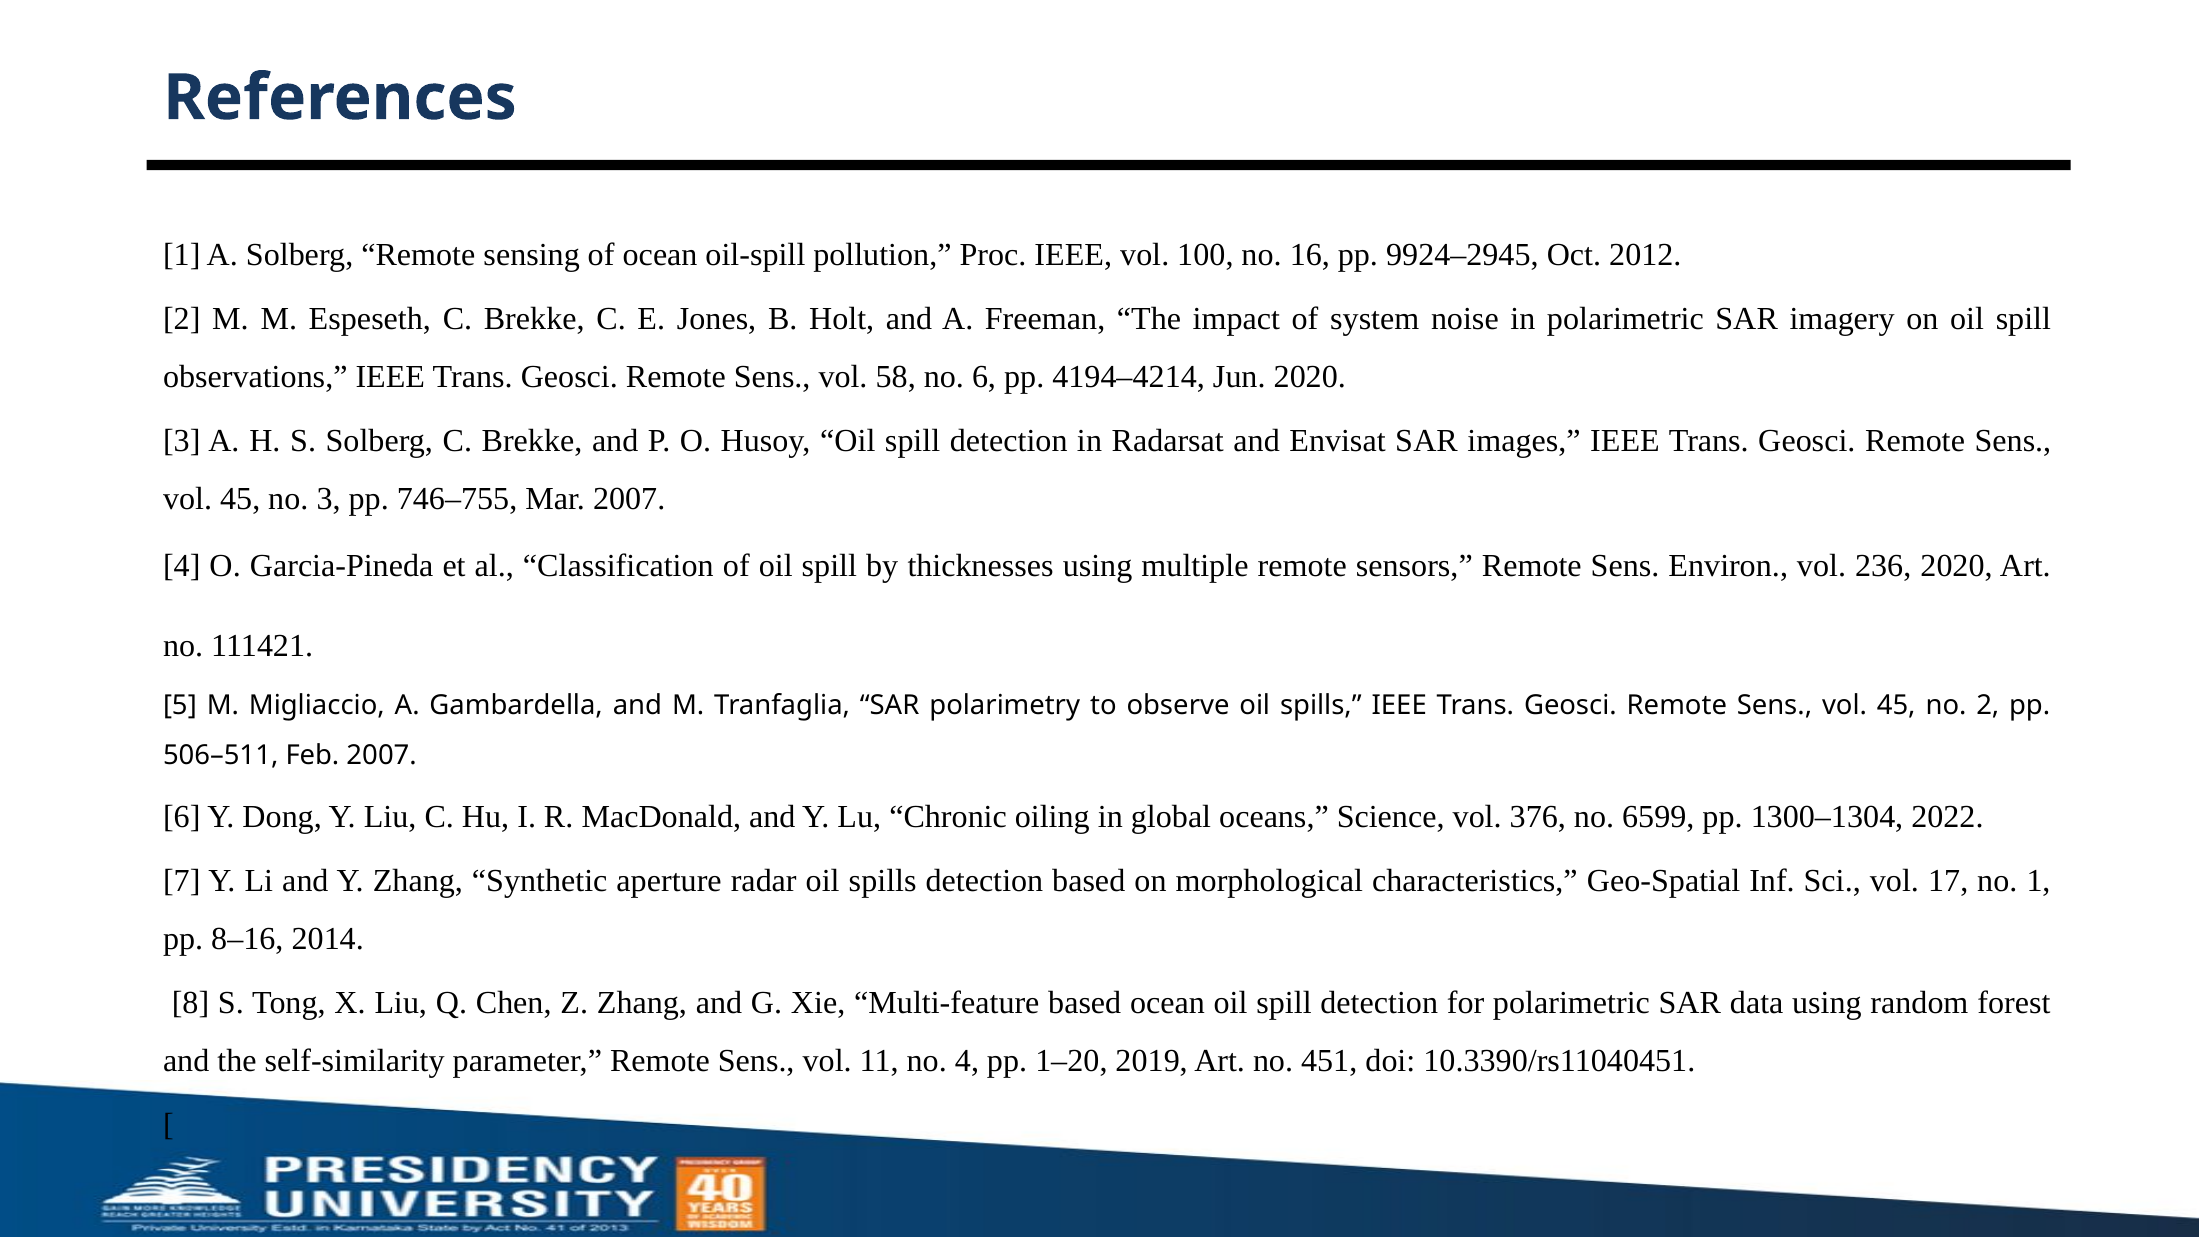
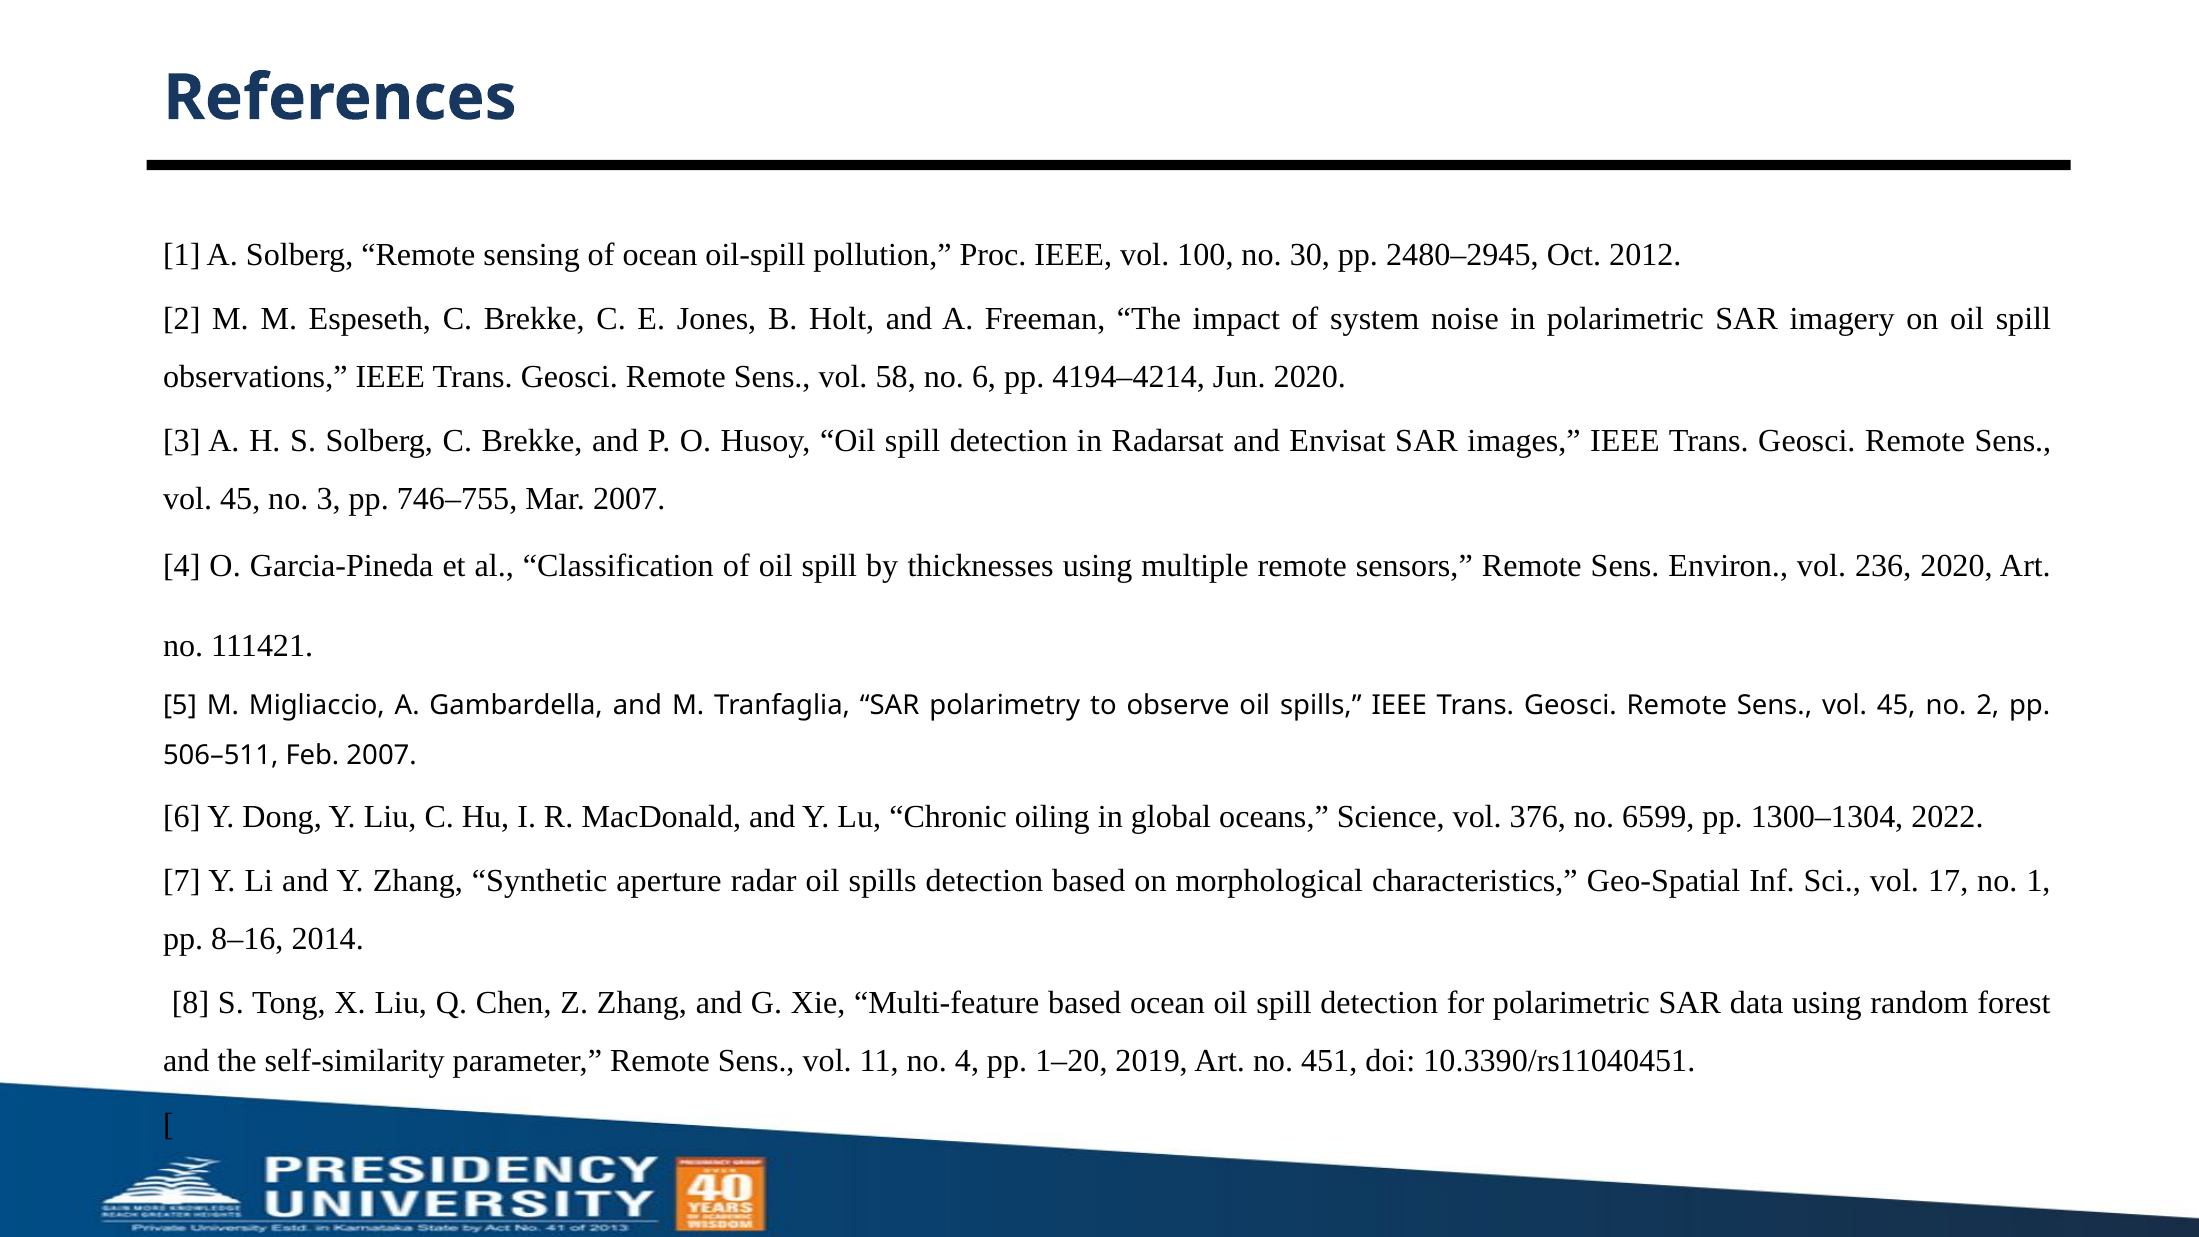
16: 16 -> 30 (1310, 255)
9924–2945: 9924–2945 -> 2480–2945 (1462, 255)
